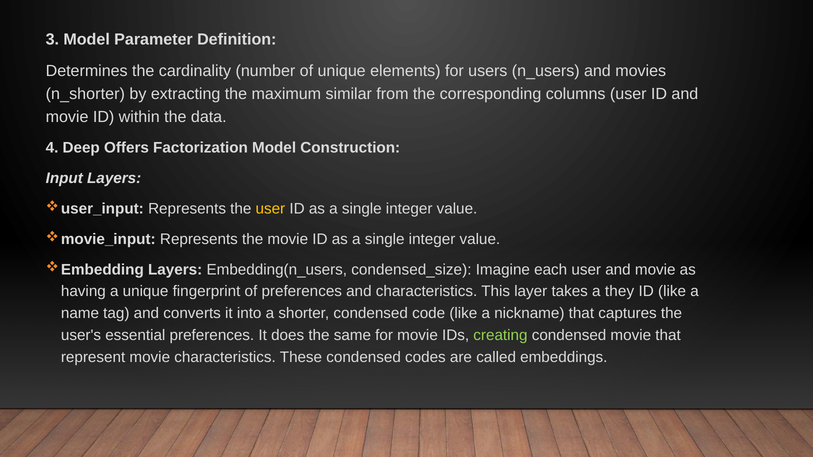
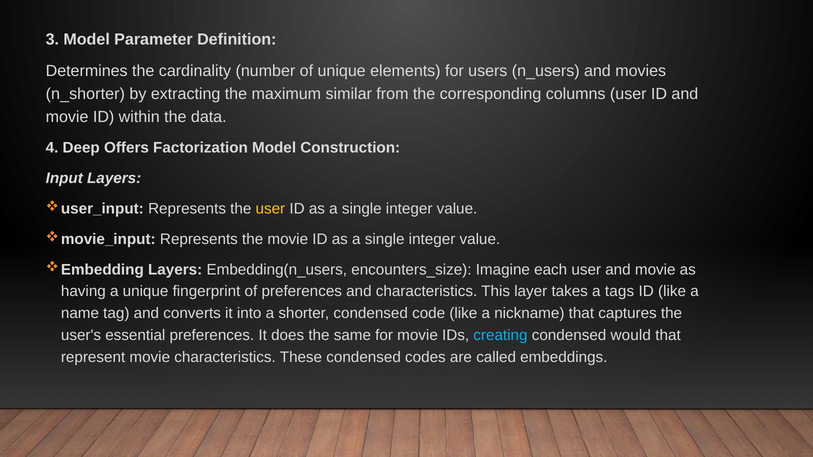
condensed_size: condensed_size -> encounters_size (411, 270)
they: they -> tags (620, 292)
creating colour: light green -> light blue (500, 336)
condensed movie: movie -> would (631, 336)
